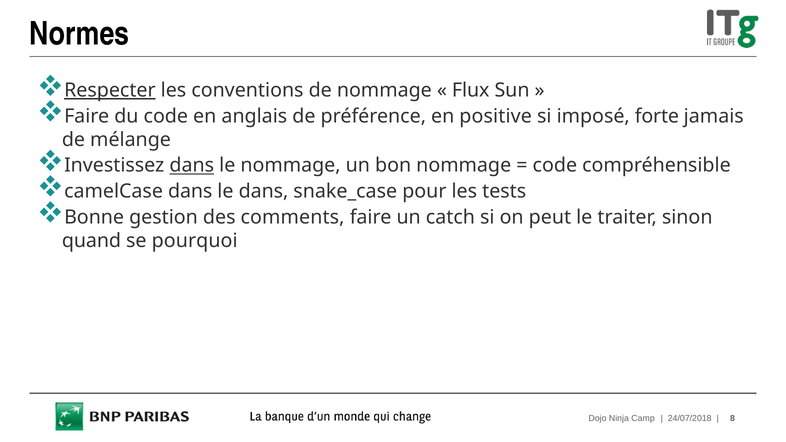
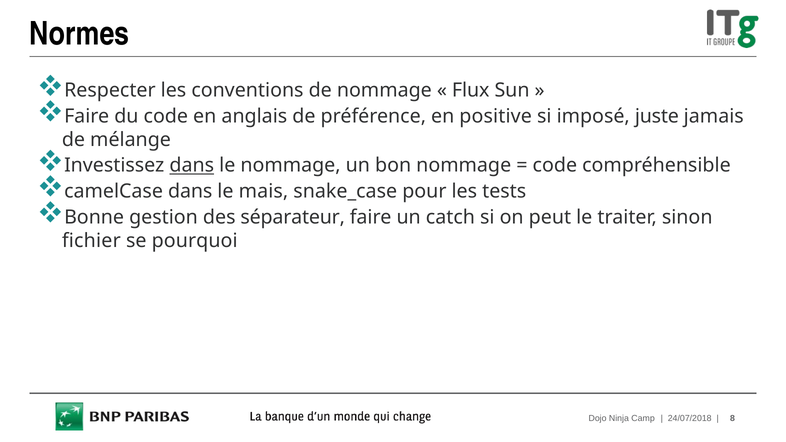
Respecter underline: present -> none (110, 90)
forte: forte -> juste (657, 116)
le dans: dans -> mais (263, 191)
comments: comments -> séparateur (293, 217)
quand: quand -> fichier (91, 241)
